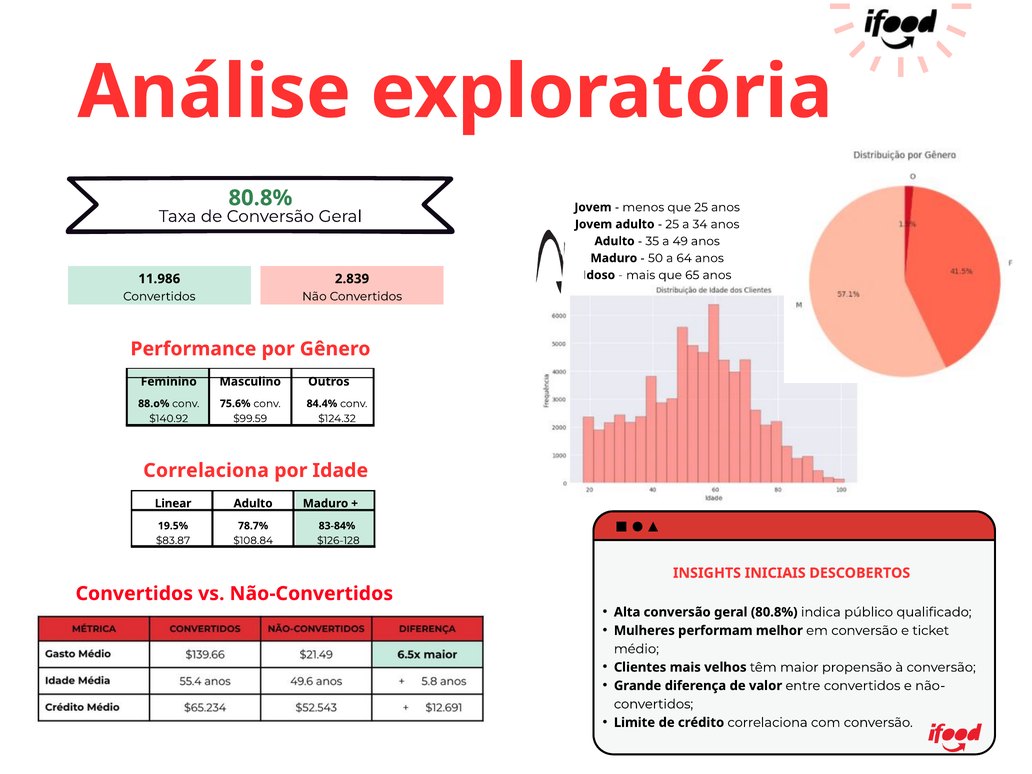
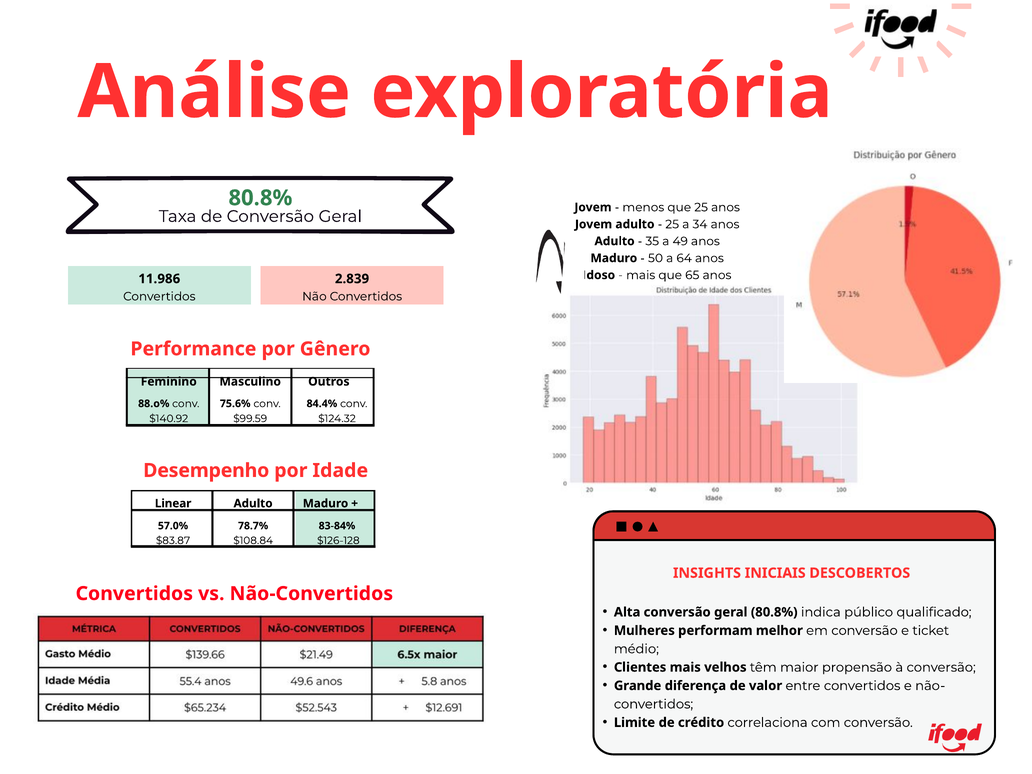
Correlaciona: Correlaciona -> Desempenho (206, 471)
19.5%: 19.5% -> 57.0% (173, 526)
